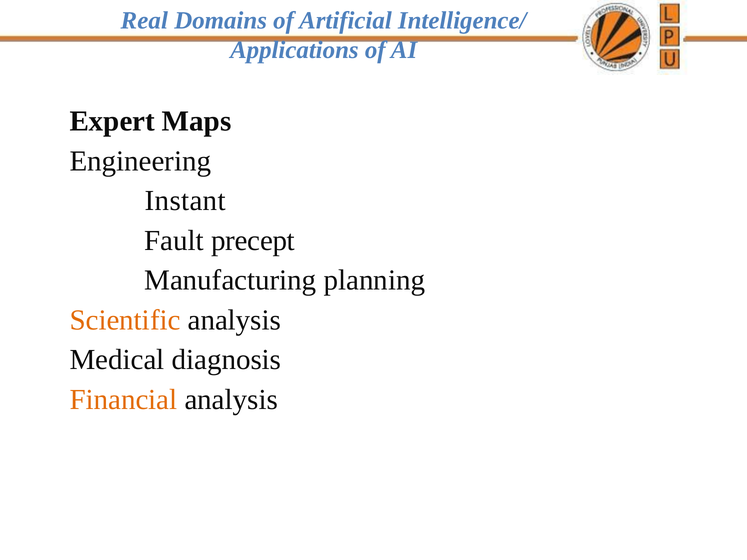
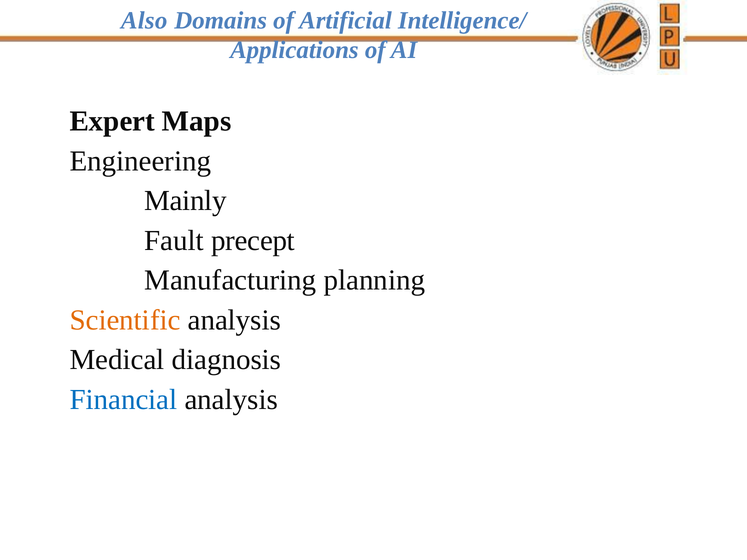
Real: Real -> Also (144, 20)
Instant: Instant -> Mainly (185, 201)
Financial colour: orange -> blue (123, 400)
